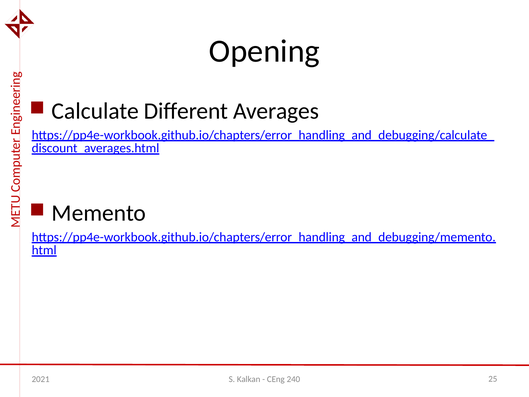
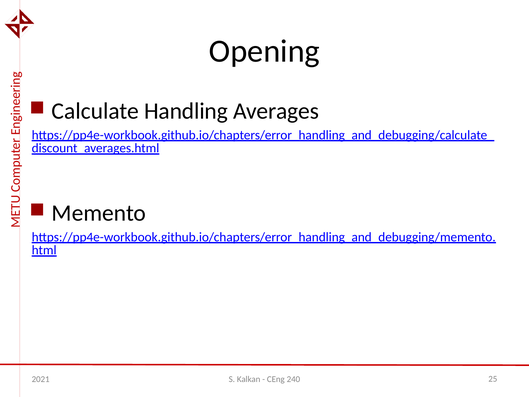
Different: Different -> Handling (186, 111)
